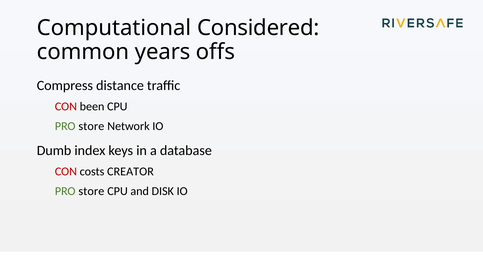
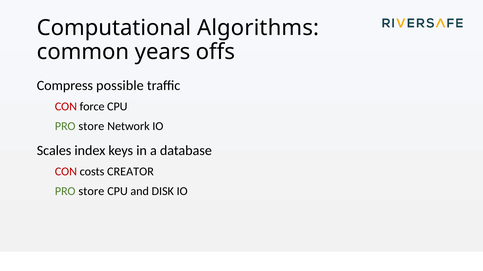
Considered: Considered -> Algorithms (258, 28)
distance: distance -> possible (120, 86)
been: been -> force (92, 107)
Dumb: Dumb -> Scales (54, 151)
